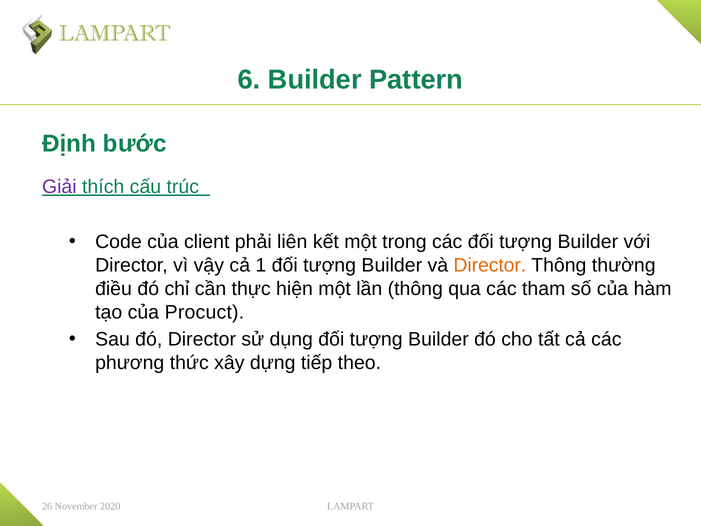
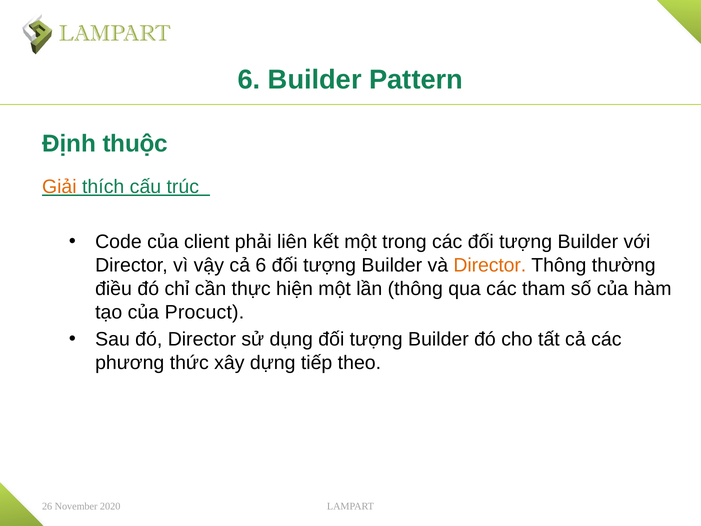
bước: bước -> thuộc (135, 143)
Giải colour: purple -> orange (59, 187)
cả 1: 1 -> 6 (261, 265)
